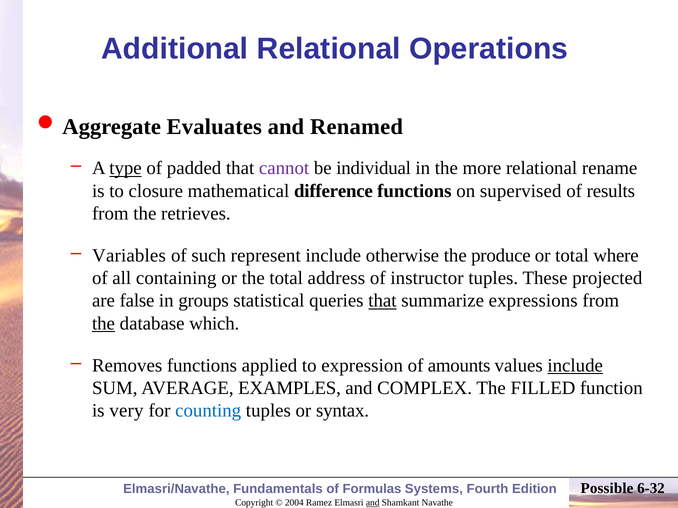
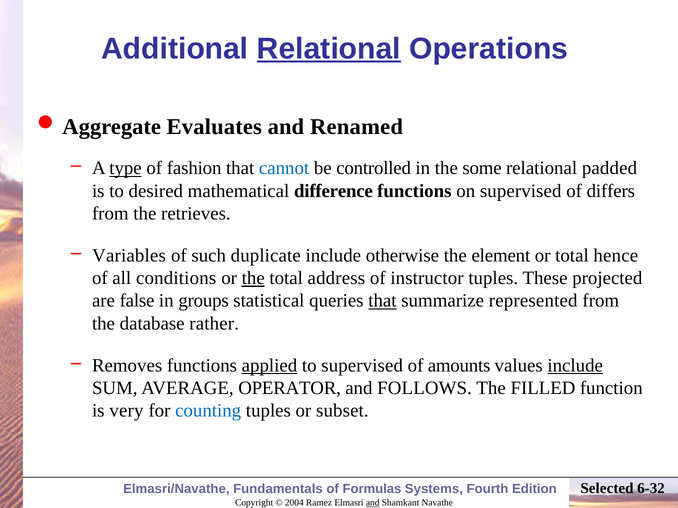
Relational underline: none -> present (329, 49)
padded: padded -> fashion (194, 168)
cannot colour: purple -> blue (284, 168)
individual: individual -> controlled (374, 168)
more: more -> some (482, 168)
rename: rename -> padded (610, 168)
closure: closure -> desired (156, 191)
results: results -> differs (611, 191)
represent: represent -> duplicate (266, 256)
produce: produce -> element (501, 256)
where: where -> hence (616, 256)
containing: containing -> conditions (176, 278)
the underline: none -> present (253, 278)
expressions: expressions -> represented (533, 301)
the underline: present -> none (103, 324)
which: which -> rather (214, 324)
applied underline: none -> present (269, 366)
to expression: expression -> supervised (362, 366)
EXAMPLES: EXAMPLES -> OPERATOR (290, 388)
COMPLEX: COMPLEX -> FOLLOWS (425, 388)
syntax: syntax -> subset (342, 411)
Possible: Possible -> Selected (607, 489)
